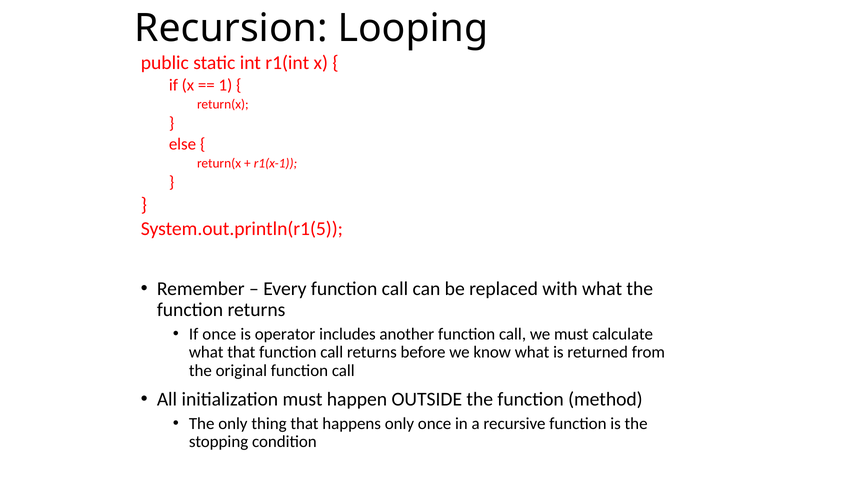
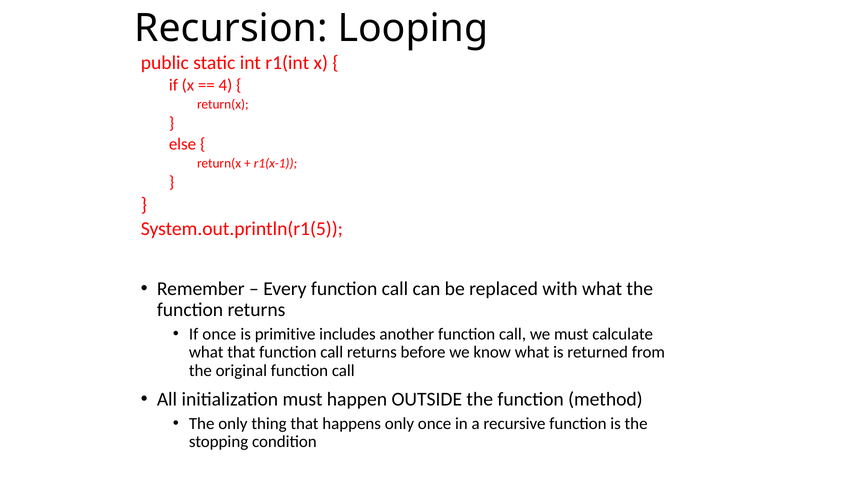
1: 1 -> 4 (225, 85)
operator: operator -> primitive (285, 334)
